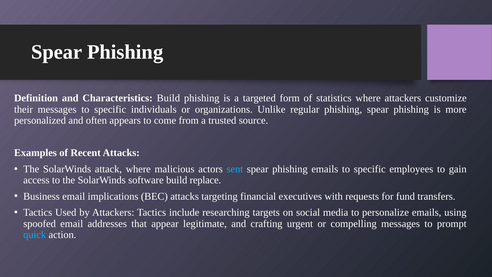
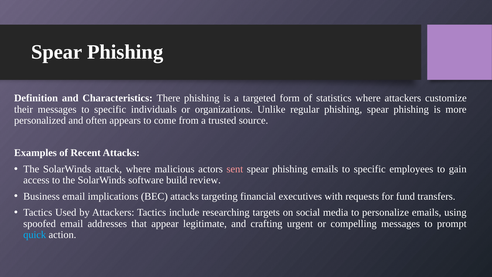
Characteristics Build: Build -> There (168, 98)
sent colour: light blue -> pink (235, 169)
replace: replace -> review (205, 180)
